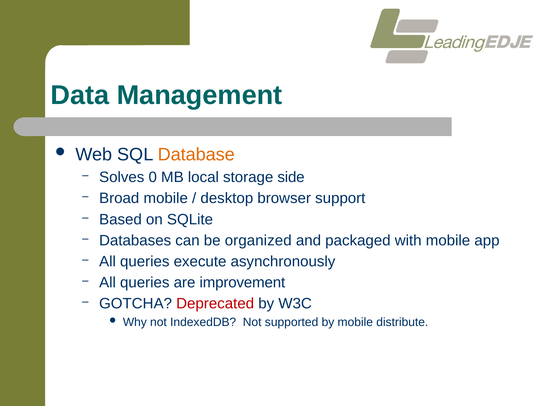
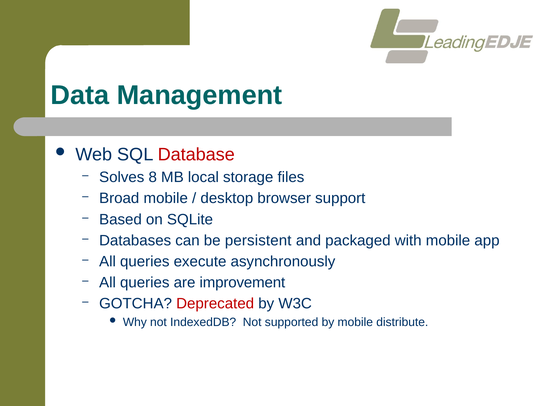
Database colour: orange -> red (196, 155)
0: 0 -> 8 (153, 178)
side: side -> files (291, 178)
organized: organized -> persistent (258, 241)
